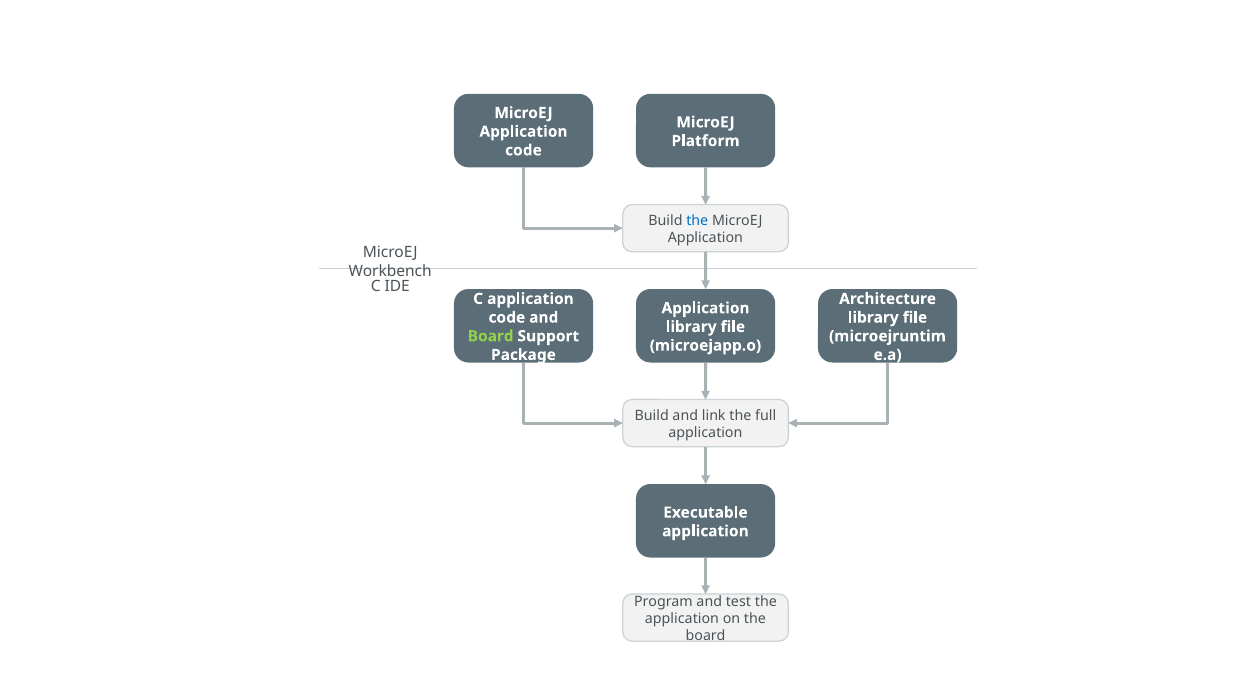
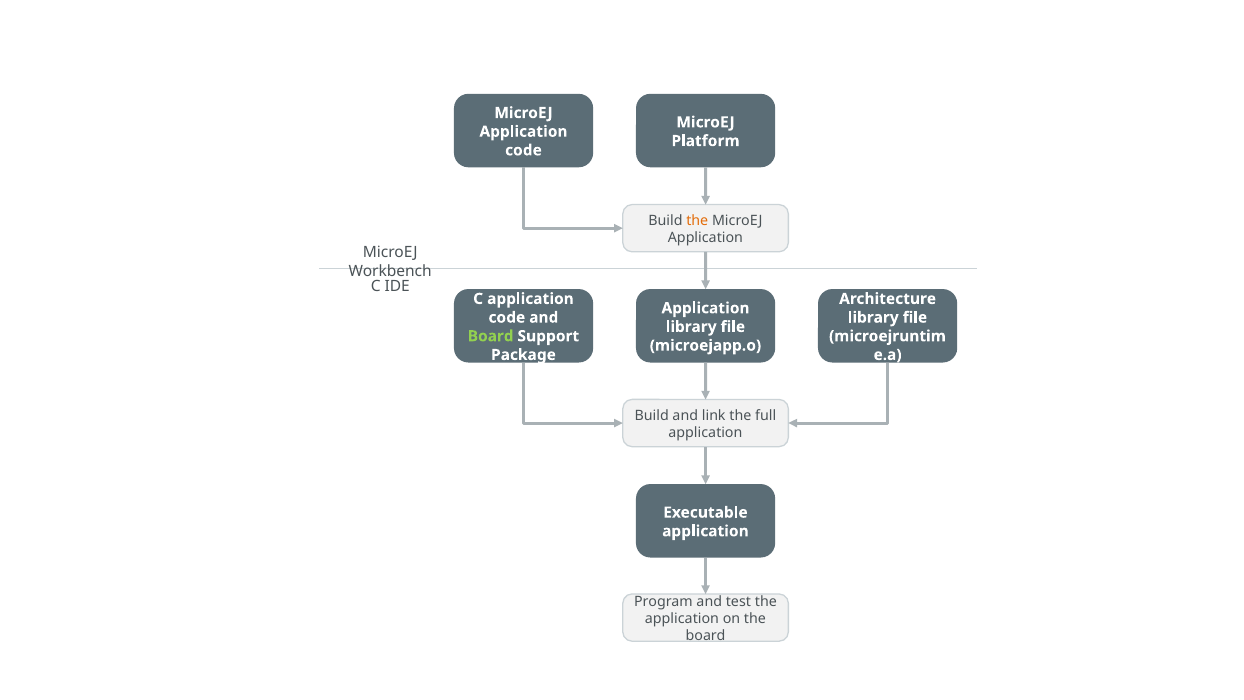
the colour: blue -> orange (697, 221)
